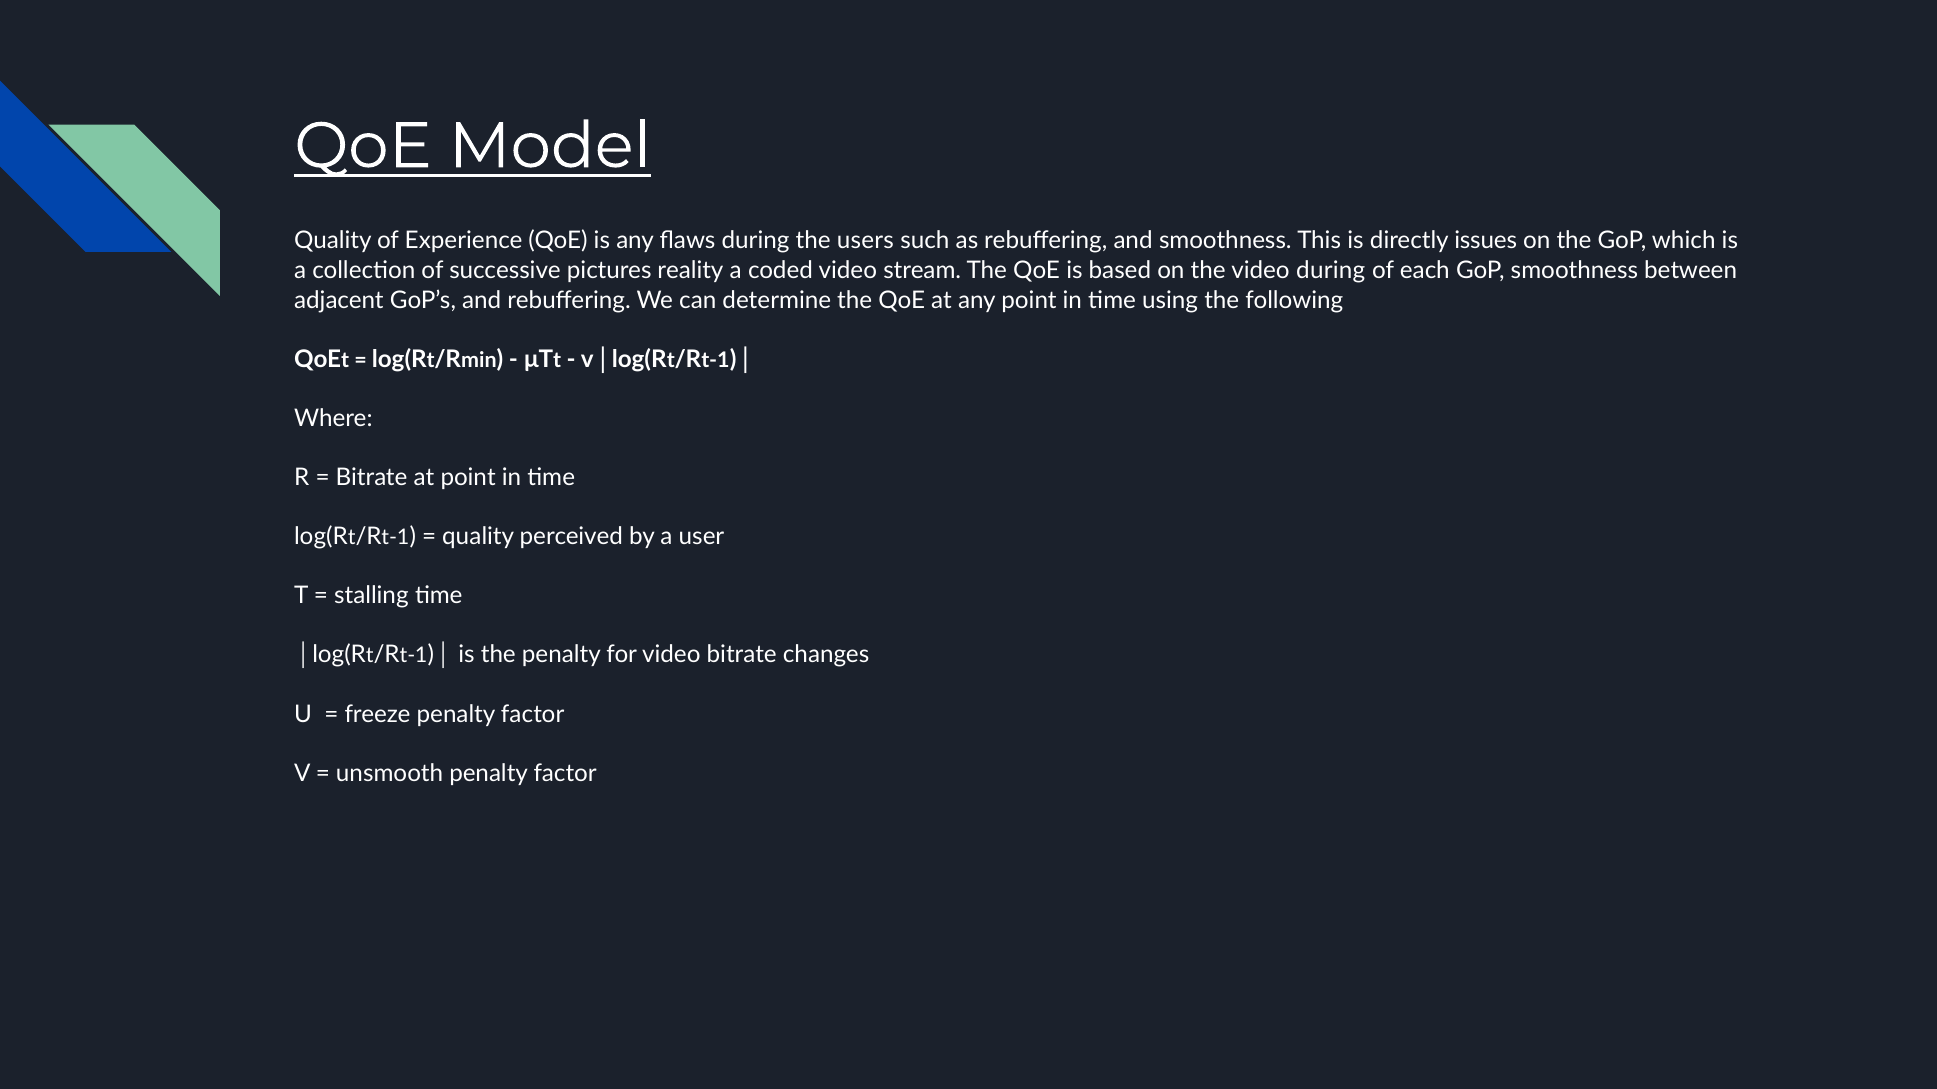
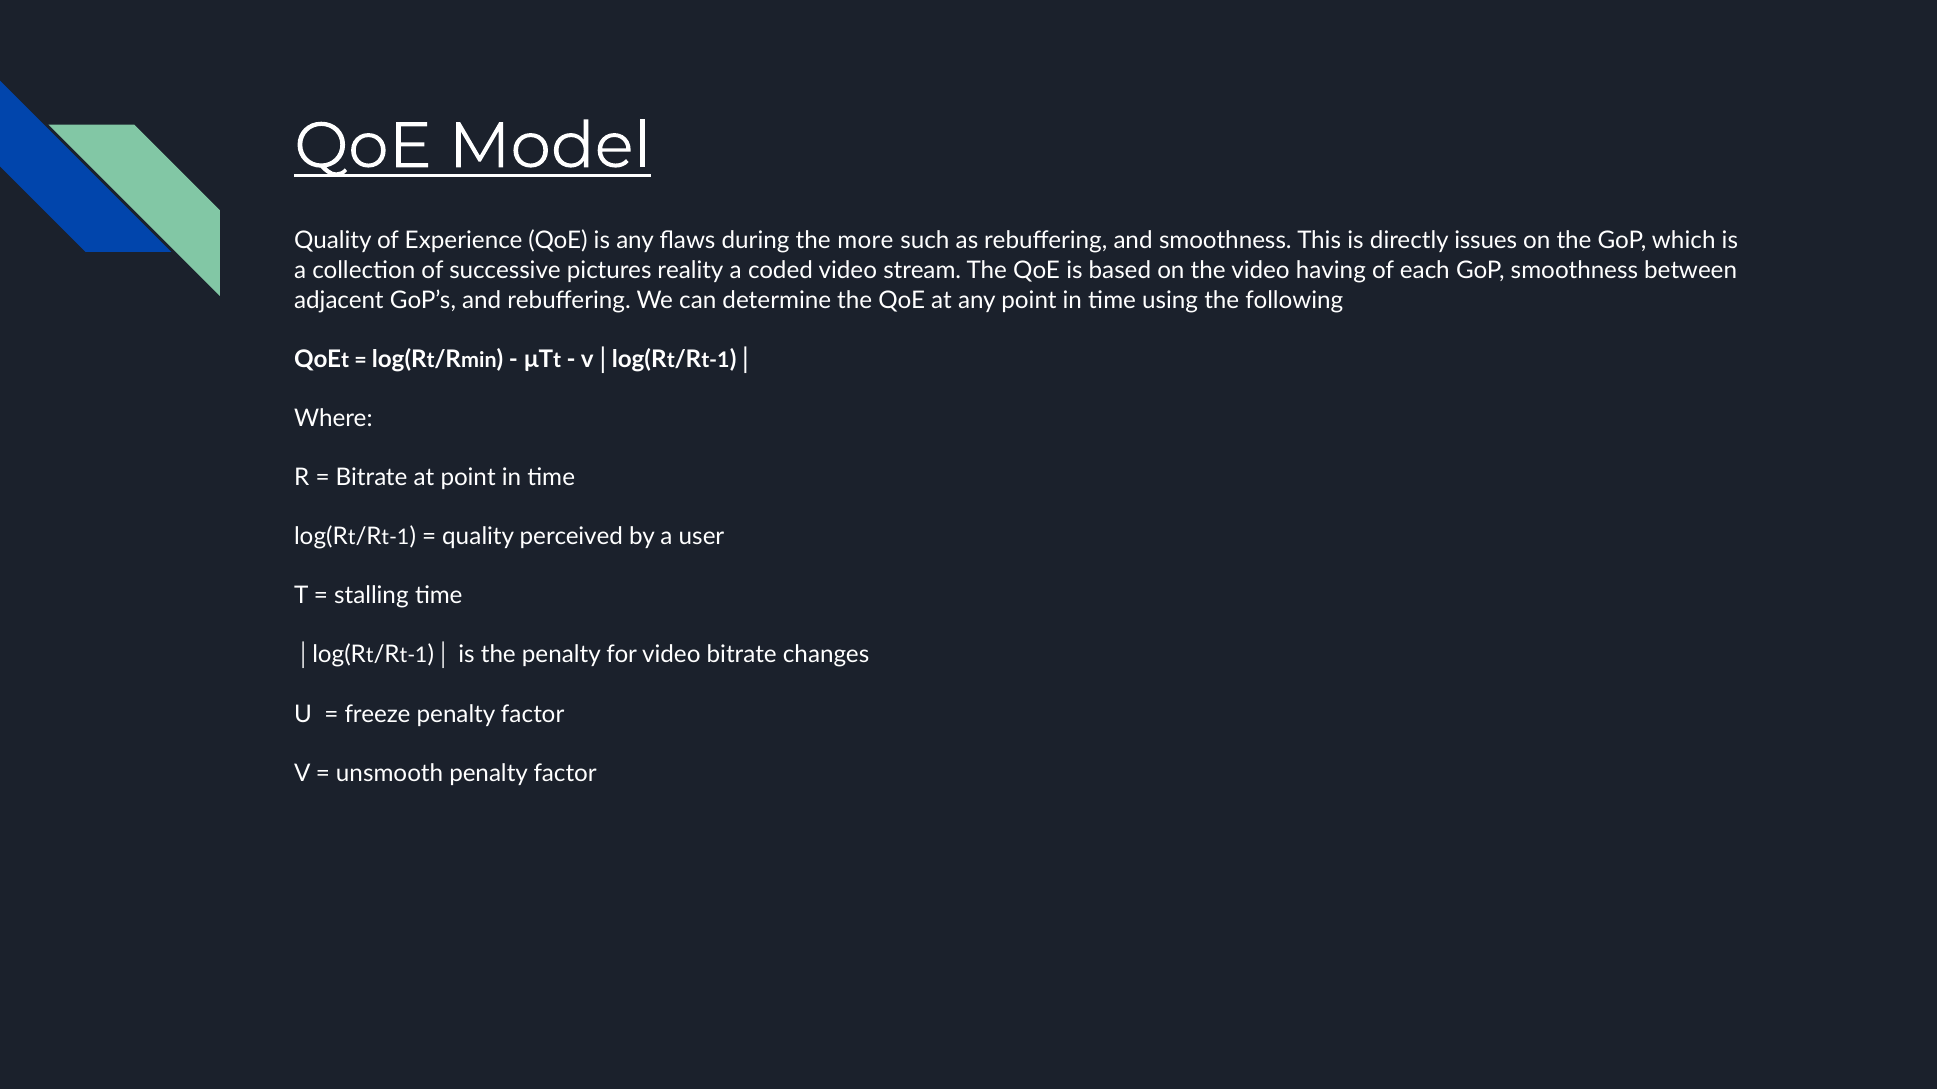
users: users -> more (865, 240)
video during: during -> having (1331, 271)
